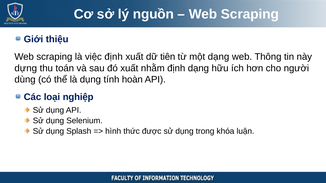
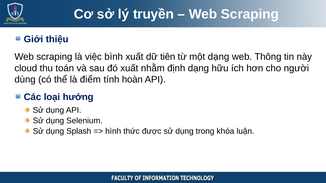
nguồn: nguồn -> truyền (153, 14)
việc định: định -> bình (114, 57)
dựng: dựng -> cloud (26, 68)
là dụng: dụng -> điểm (90, 80)
nghiệp: nghiệp -> hướng (78, 97)
